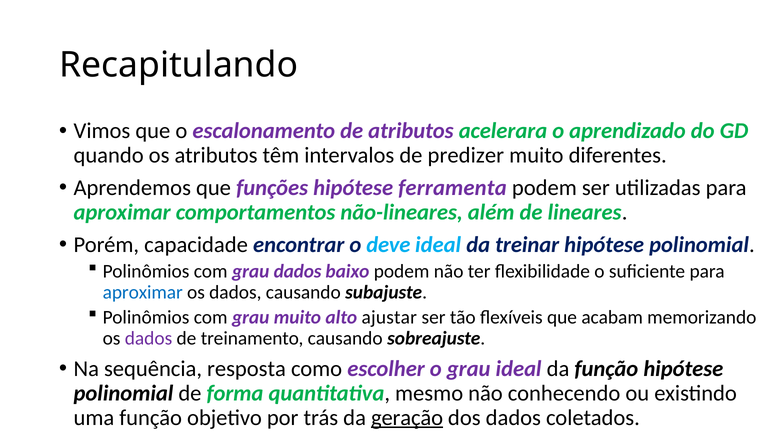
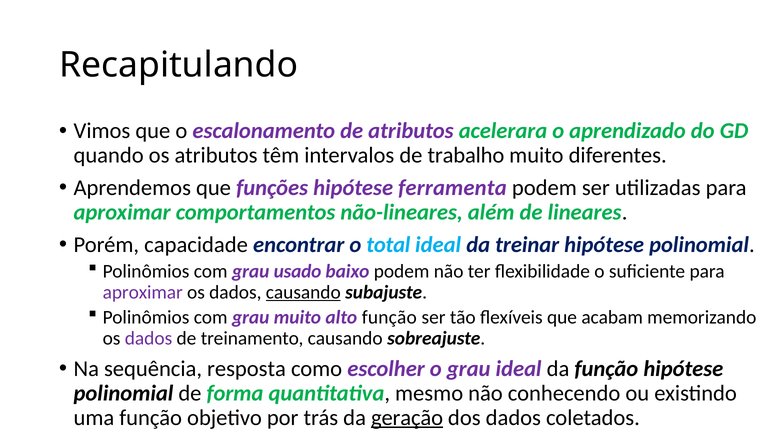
predizer: predizer -> trabalho (466, 155)
deve: deve -> total (388, 245)
grau dados: dados -> usado (298, 271)
aproximar colour: blue -> purple (143, 292)
causando underline: none -> present (303, 292)
alto ajustar: ajustar -> função (389, 317)
